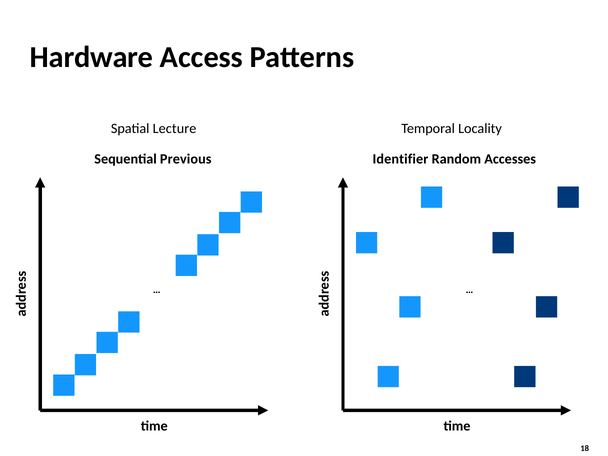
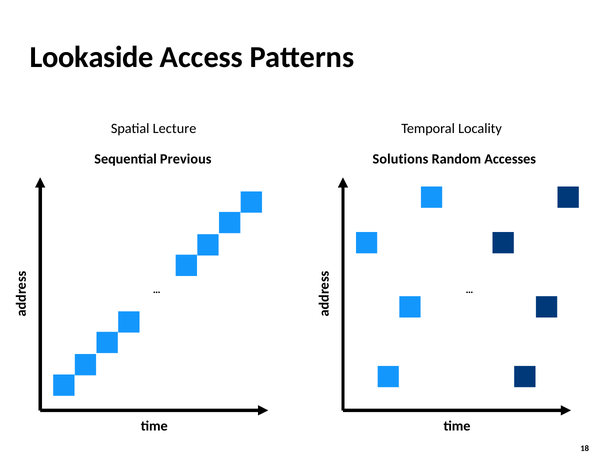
Hardware: Hardware -> Lookaside (92, 57)
Identifier: Identifier -> Solutions (400, 159)
